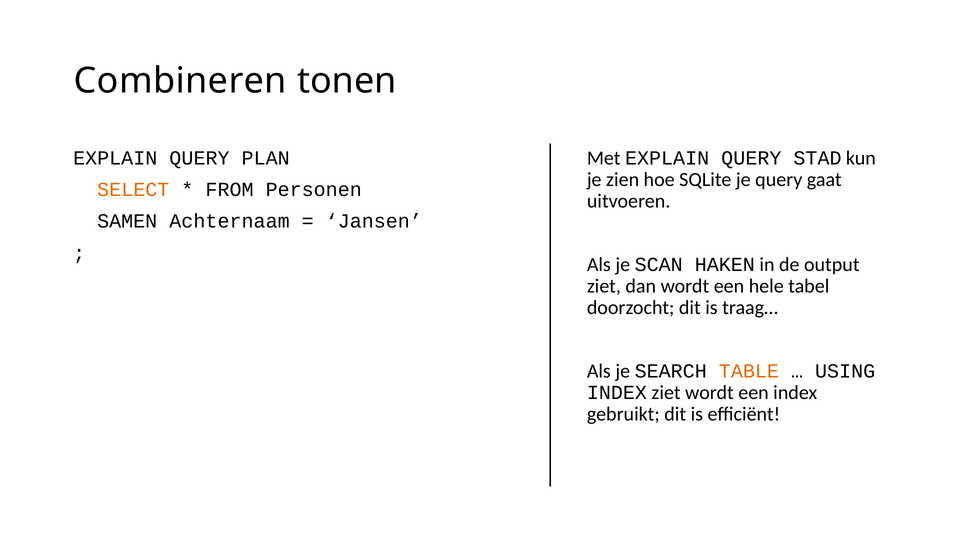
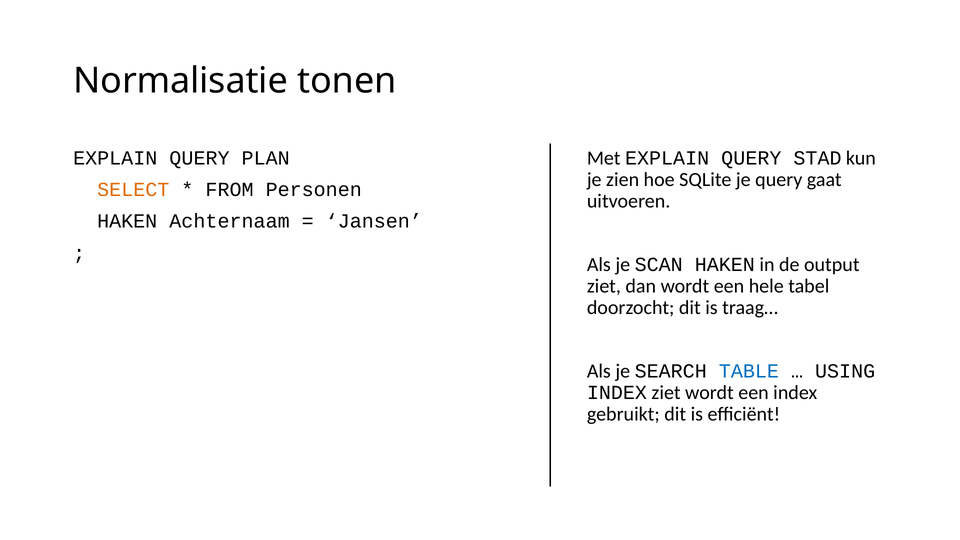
Combineren: Combineren -> Normalisatie (181, 81)
SAMEN: SAMEN -> HAKEN (127, 221)
TABLE colour: orange -> blue (749, 371)
